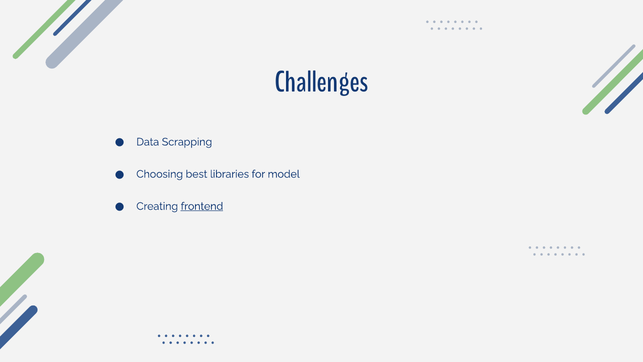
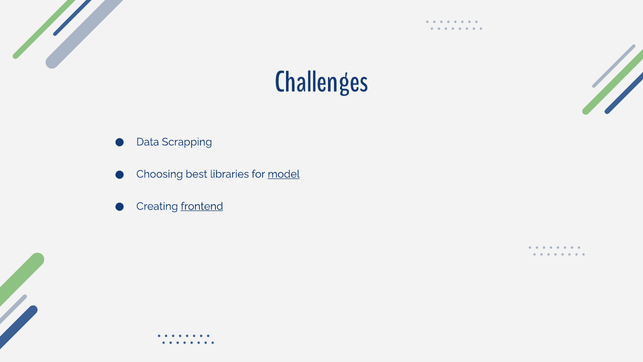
model underline: none -> present (284, 174)
